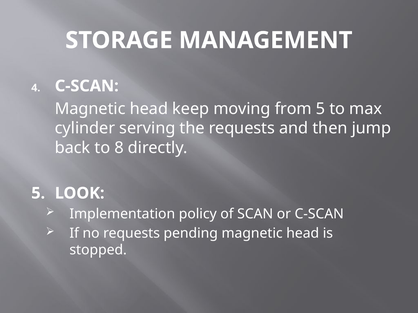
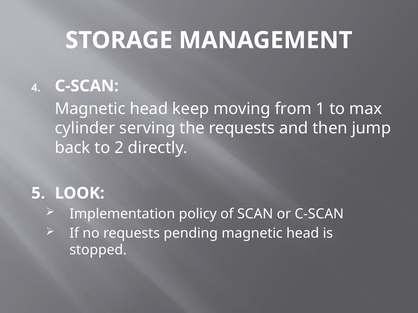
from 5: 5 -> 1 (321, 109)
8: 8 -> 2 (119, 148)
